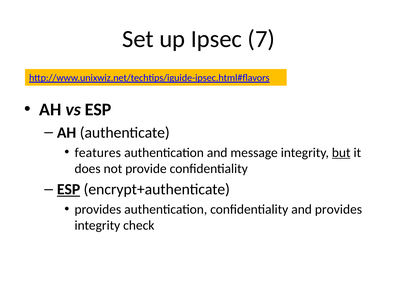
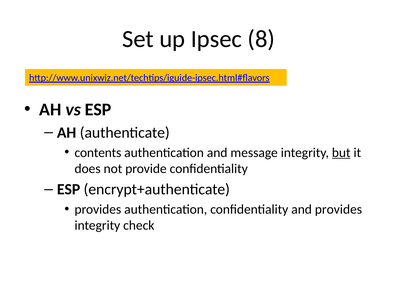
7: 7 -> 8 (261, 39)
features: features -> contents (98, 153)
ESP underline: present -> none (69, 190)
